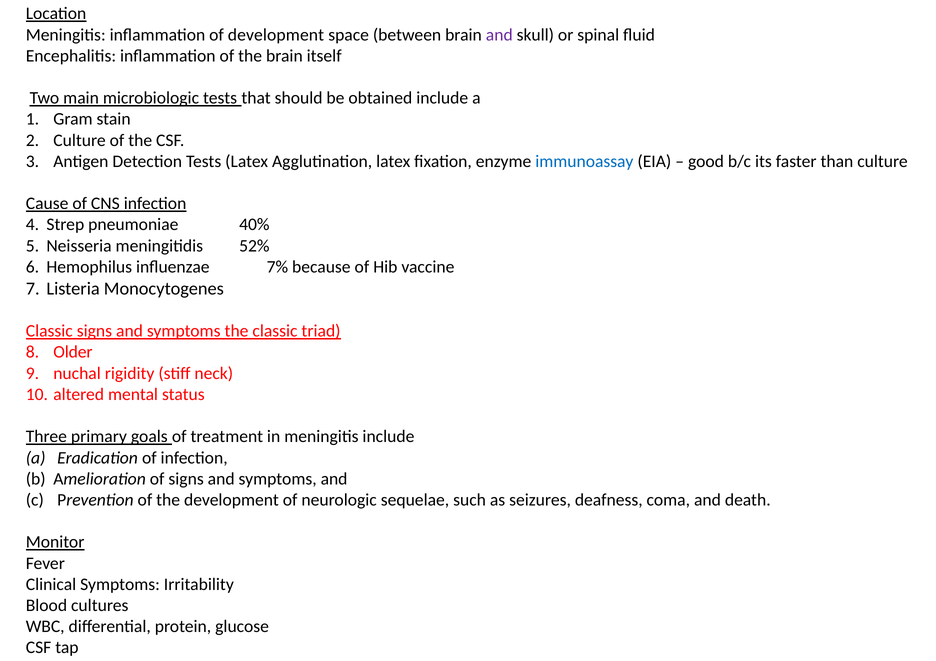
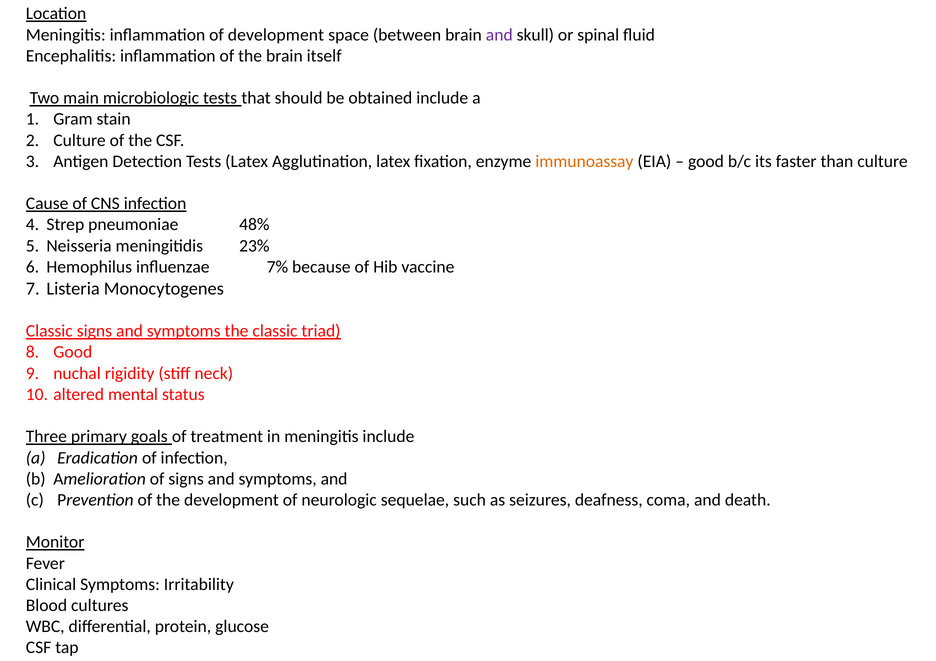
immunoassay colour: blue -> orange (584, 161)
40%: 40% -> 48% (254, 225)
52%: 52% -> 23% (254, 246)
Older: Older -> Good (73, 352)
